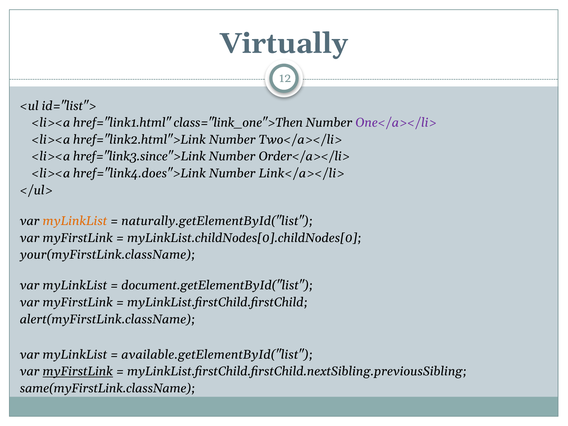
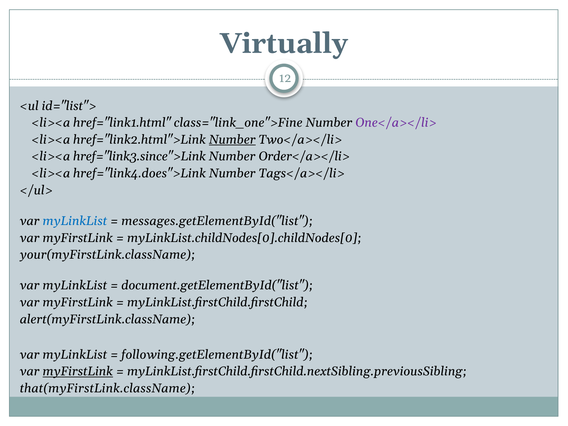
class="link_one">Then: class="link_one">Then -> class="link_one">Fine (238, 123)
Number underline: none -> present (232, 140)
Link</a></li>: Link</a></li> -> Tags</a></li> (302, 173)
myLinkList colour: orange -> blue (75, 221)
naturally.getElementById("list: naturally.getElementById("list -> messages.getElementById("list (217, 221)
available.getElementById("list: available.getElementById("list -> following.getElementById("list (217, 355)
same(myFirstLink.className: same(myFirstLink.className -> that(myFirstLink.className (108, 388)
